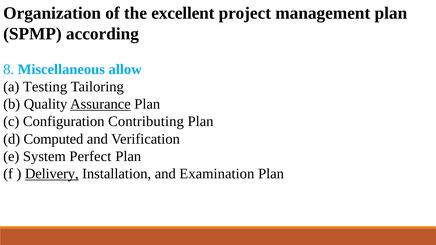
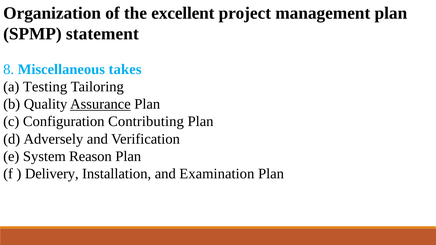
according: according -> statement (102, 34)
allow: allow -> takes (125, 69)
Computed: Computed -> Adversely (53, 139)
Perfect: Perfect -> Reason (90, 157)
Delivery underline: present -> none (52, 174)
